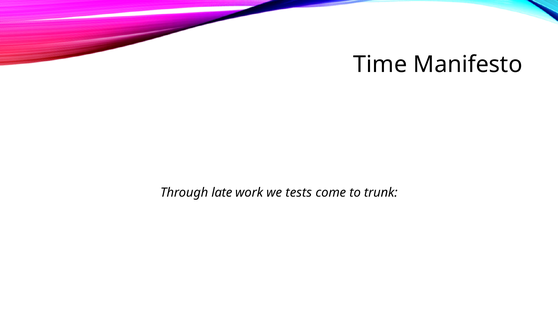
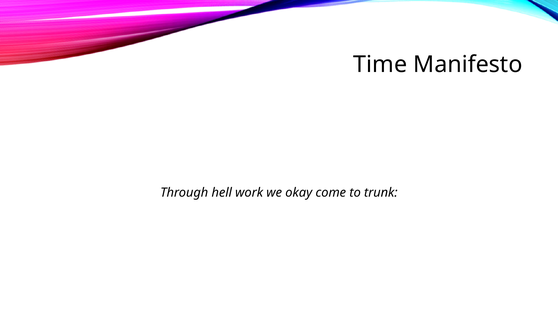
late: late -> hell (222, 192)
tests: tests -> okay (299, 192)
